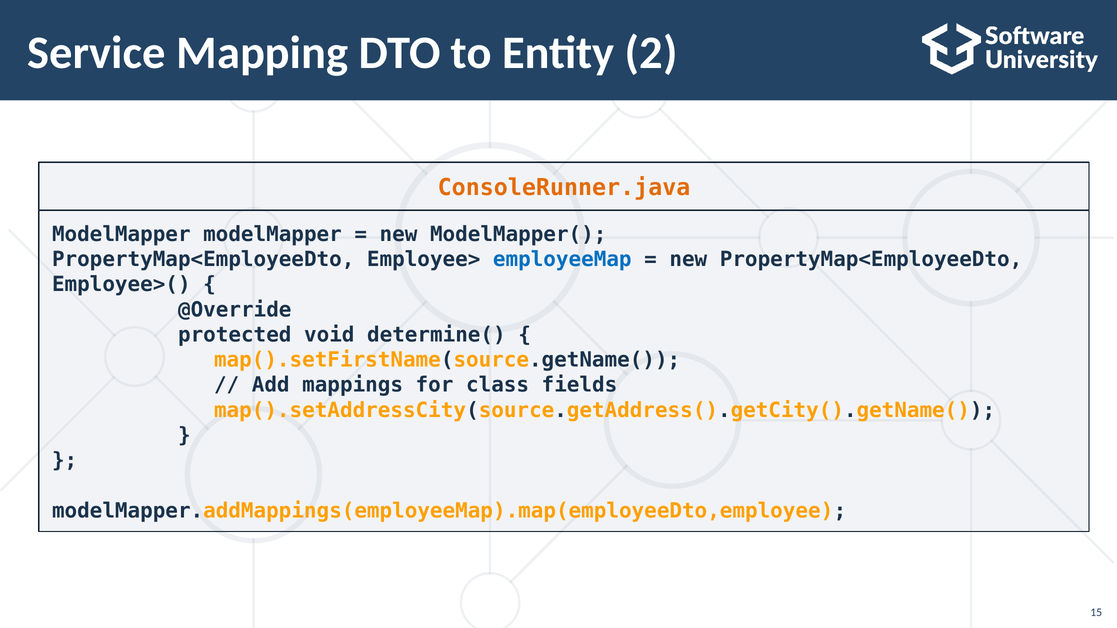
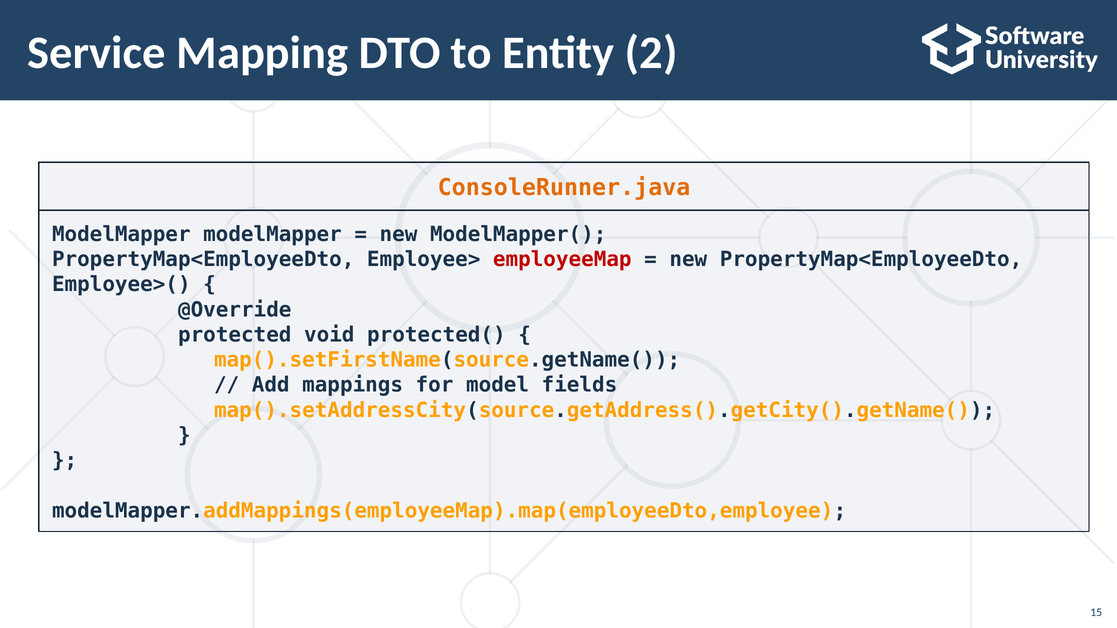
employeeMap colour: blue -> red (562, 260)
determine(: determine( -> protected( (436, 335)
class: class -> model (498, 385)
